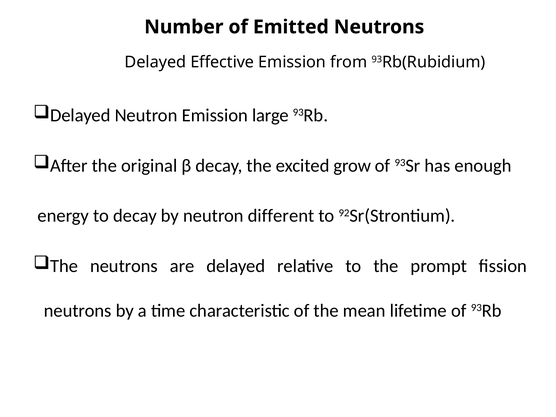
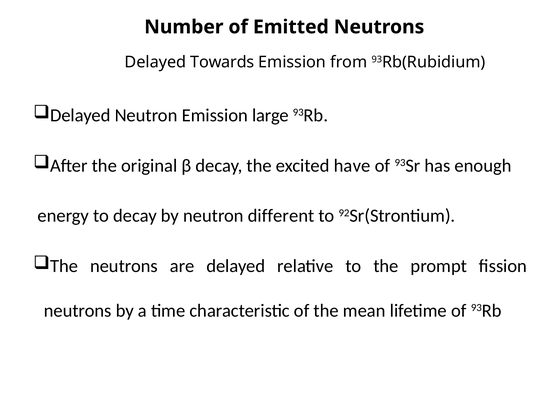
Effective: Effective -> Towards (222, 62)
grow: grow -> have (352, 166)
